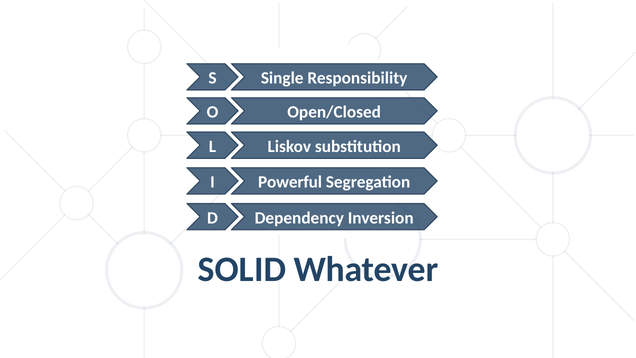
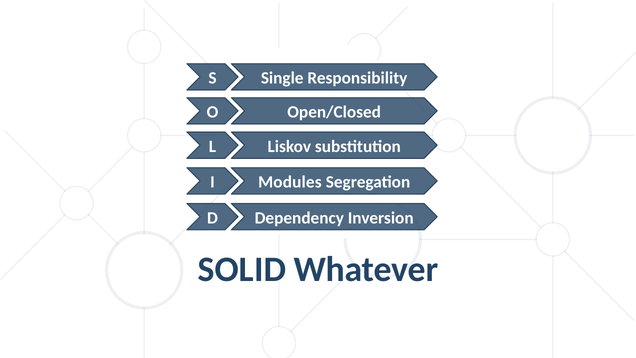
Powerful: Powerful -> Modules (290, 182)
